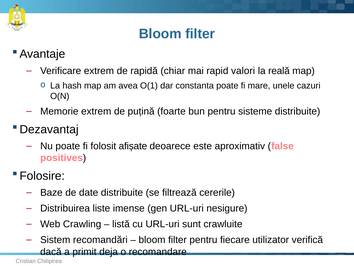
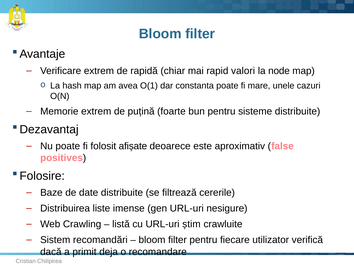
reală: reală -> node (279, 71)
sunt: sunt -> știm (191, 224)
